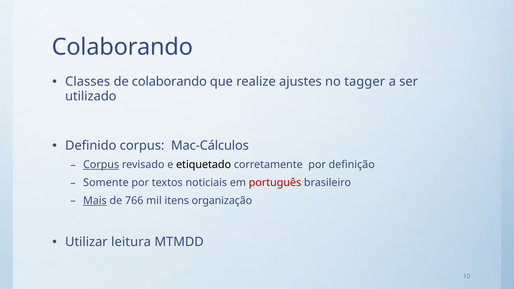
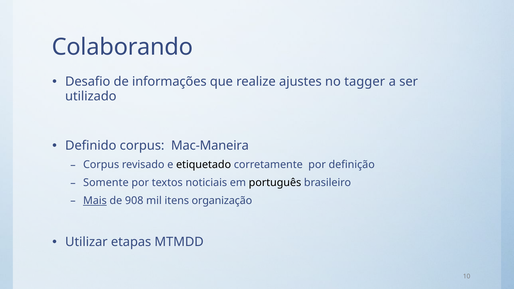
Classes: Classes -> Desafio (88, 82)
de colaborando: colaborando -> informações (169, 82)
Mac-Cálculos: Mac-Cálculos -> Mac-Maneira (210, 146)
Corpus underline: present -> none (101, 165)
português colour: red -> black (275, 183)
766: 766 -> 908 (134, 201)
leitura: leitura -> etapas (131, 242)
